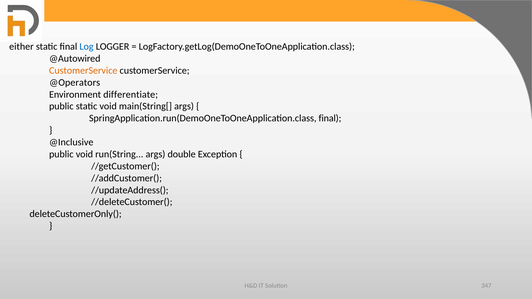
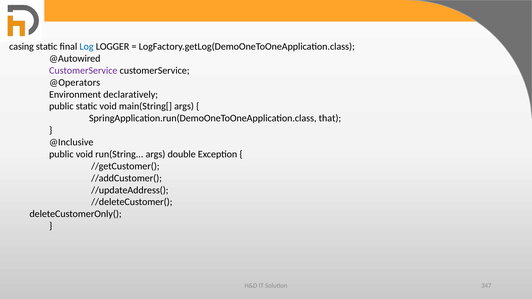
either: either -> casing (22, 47)
CustomerService colour: orange -> purple (83, 71)
differentiate: differentiate -> declaratively (131, 94)
SpringApplication.run(DemoOneToOneApplication.class final: final -> that (330, 118)
